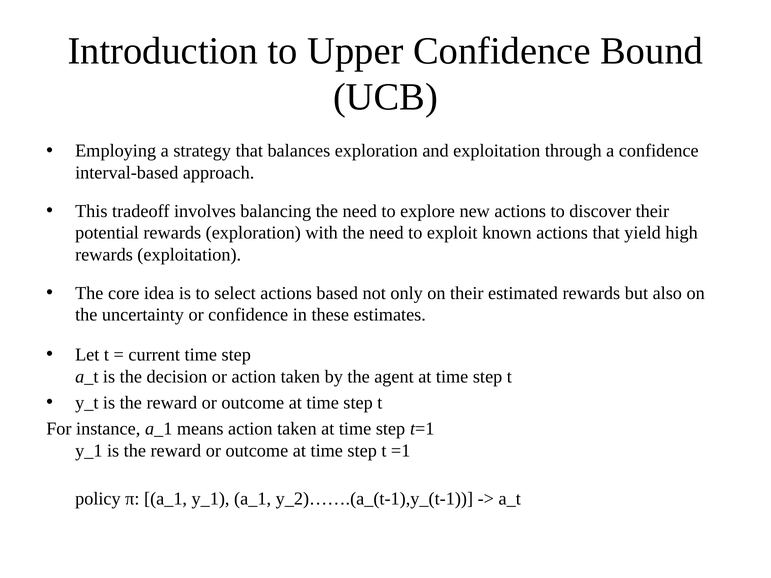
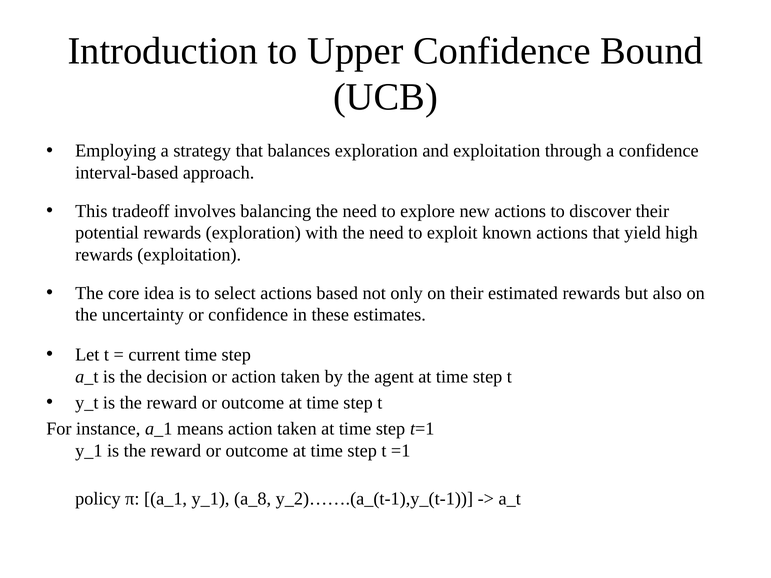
y_1 a_1: a_1 -> a_8 (253, 499)
